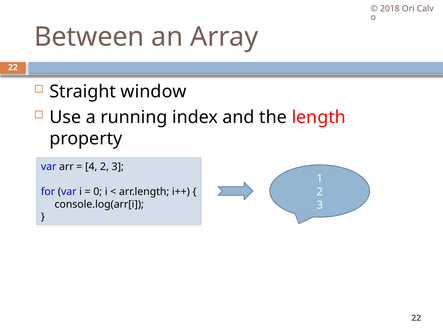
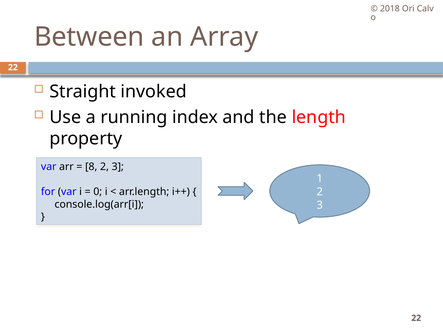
window: window -> invoked (154, 92)
4: 4 -> 8 (91, 167)
